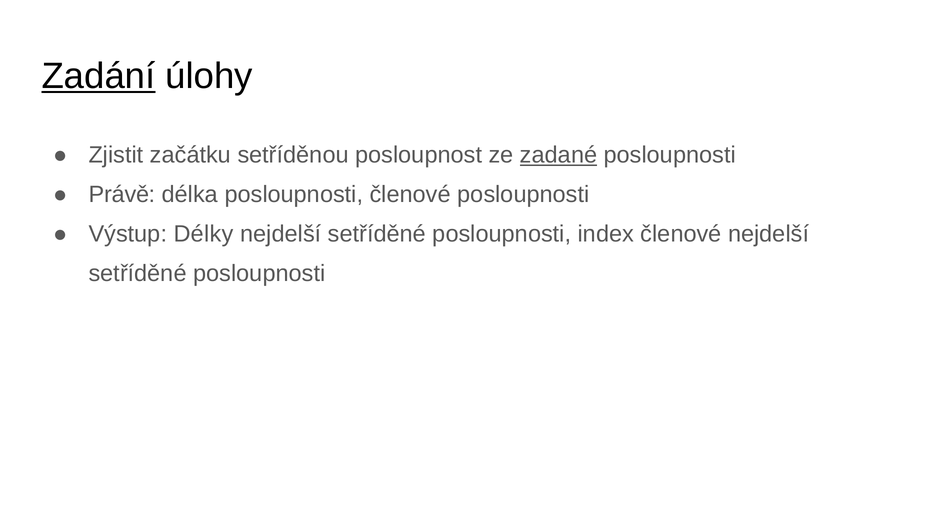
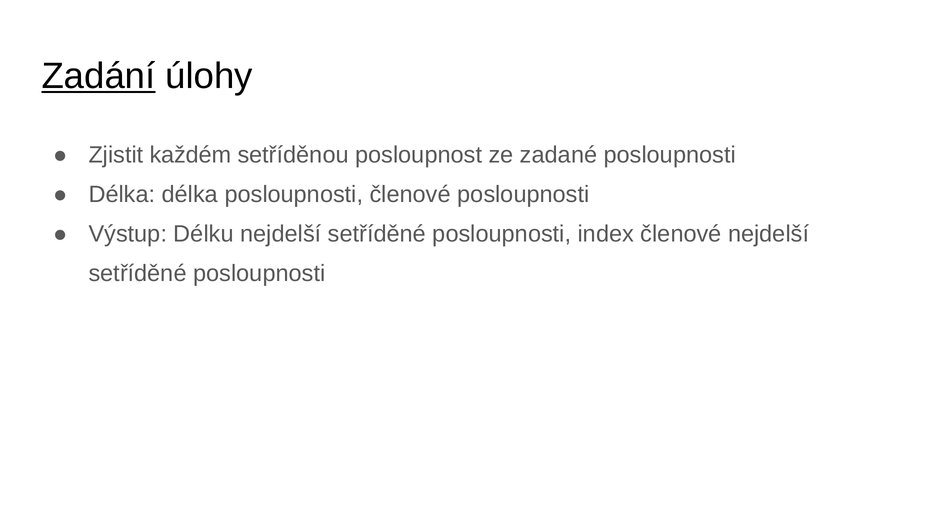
začátku: začátku -> každém (191, 155)
zadané underline: present -> none (559, 155)
Právě: Právě -> Délka (122, 194)
Délky: Délky -> Délku (204, 234)
